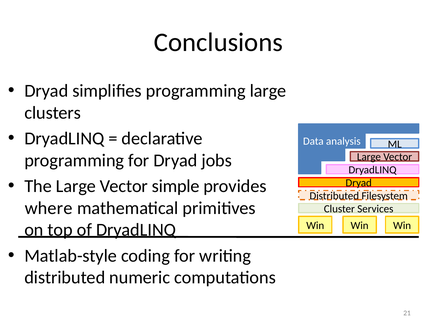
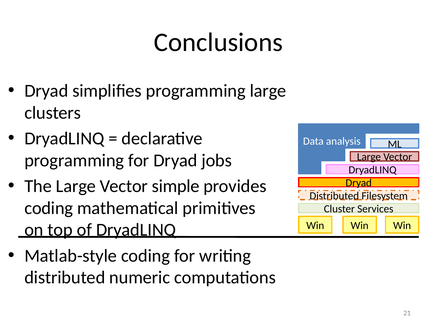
where: where -> coding (49, 208)
